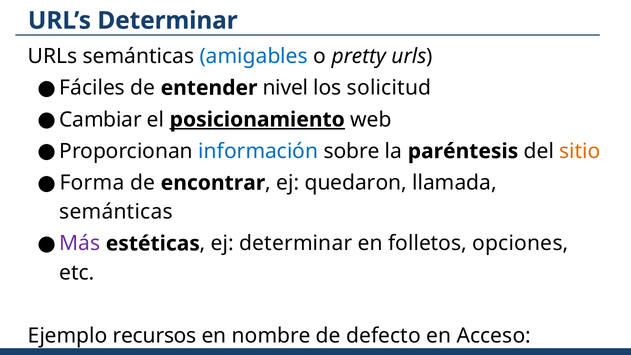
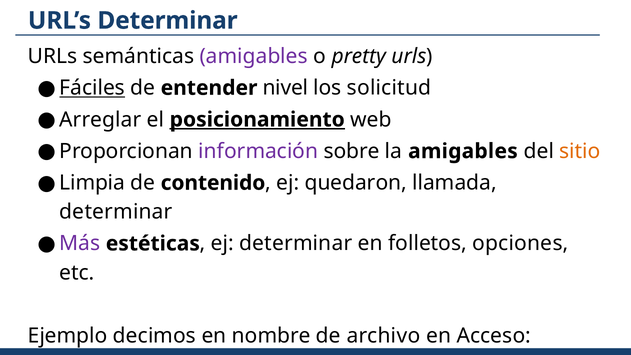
amigables colour: blue -> purple (254, 56)
Fáciles underline: none -> present (92, 88)
Cambiar: Cambiar -> Arreglar (100, 120)
información colour: blue -> purple (258, 151)
la paréntesis: paréntesis -> amigables (463, 151)
Forma: Forma -> Limpia (92, 183)
encontrar: encontrar -> contenido (213, 183)
semánticas: semánticas -> determinar (116, 212)
recursos: recursos -> decimos (155, 336)
defecto: defecto -> archivo (383, 336)
